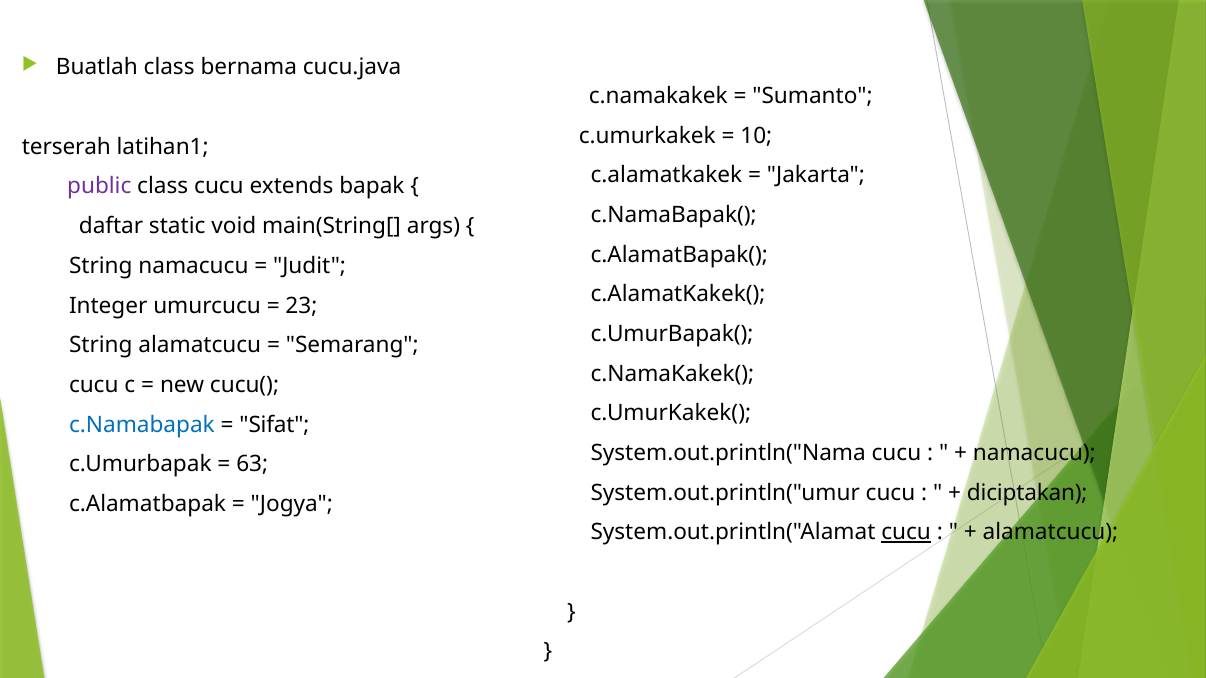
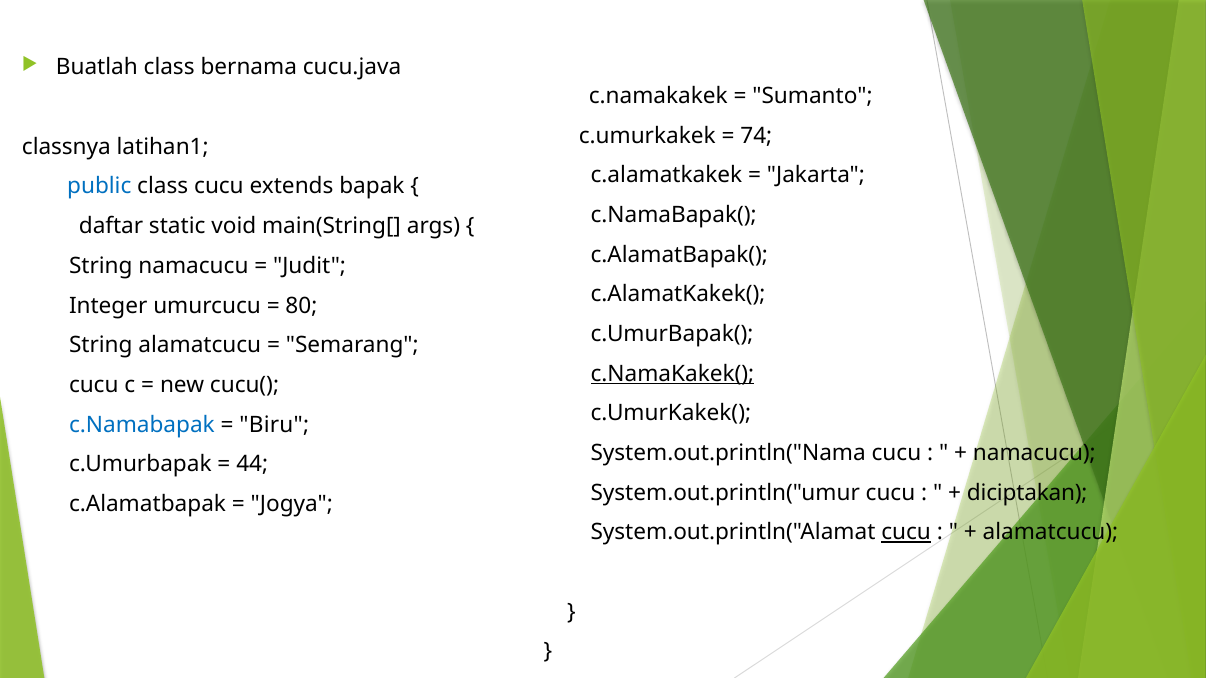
10: 10 -> 74 (756, 136)
terserah: terserah -> classnya (66, 147)
public colour: purple -> blue (99, 187)
23: 23 -> 80 (301, 306)
c.NamaKakek( underline: none -> present (672, 374)
Sifat: Sifat -> Biru (274, 425)
63: 63 -> 44 (252, 465)
